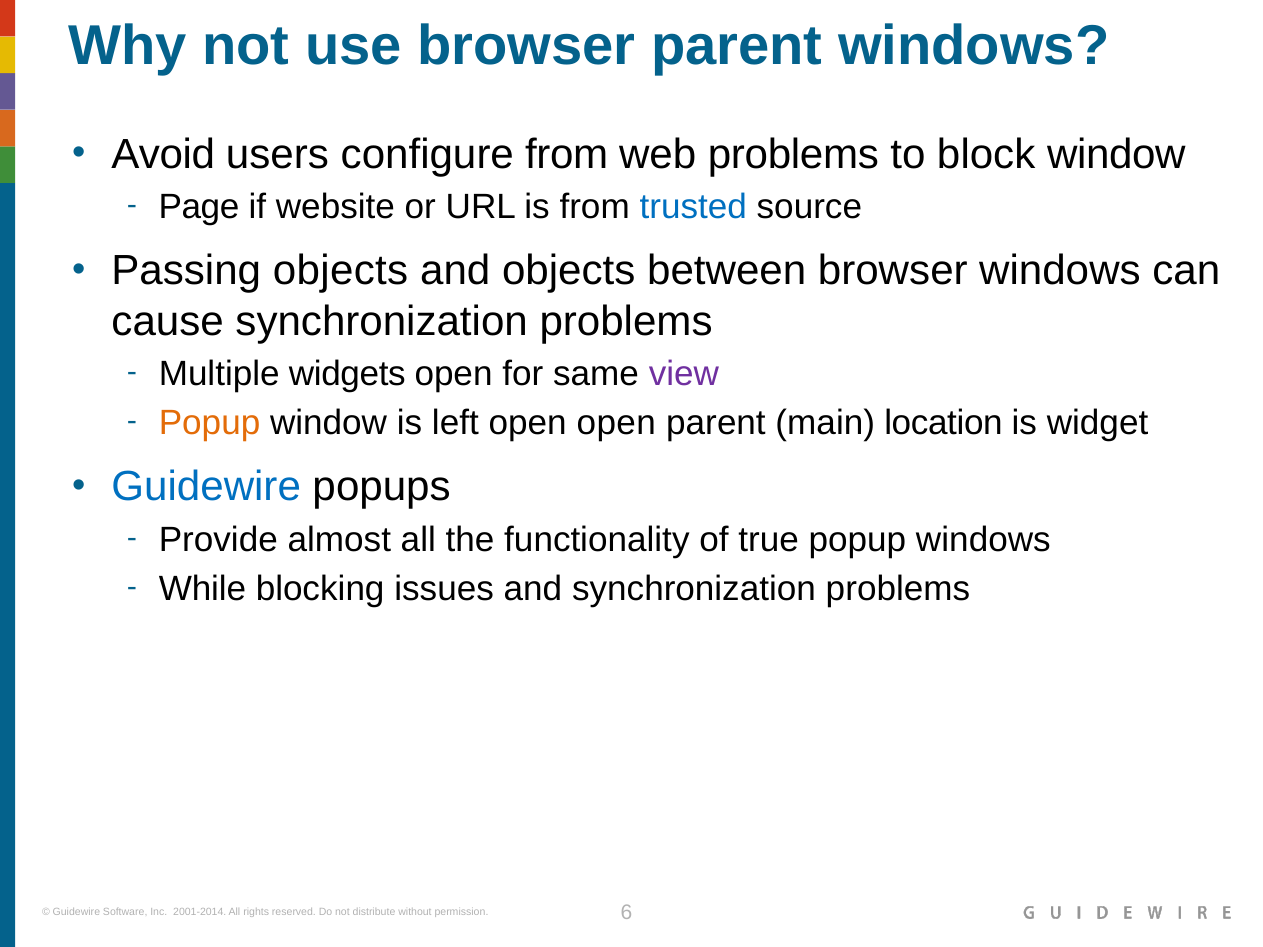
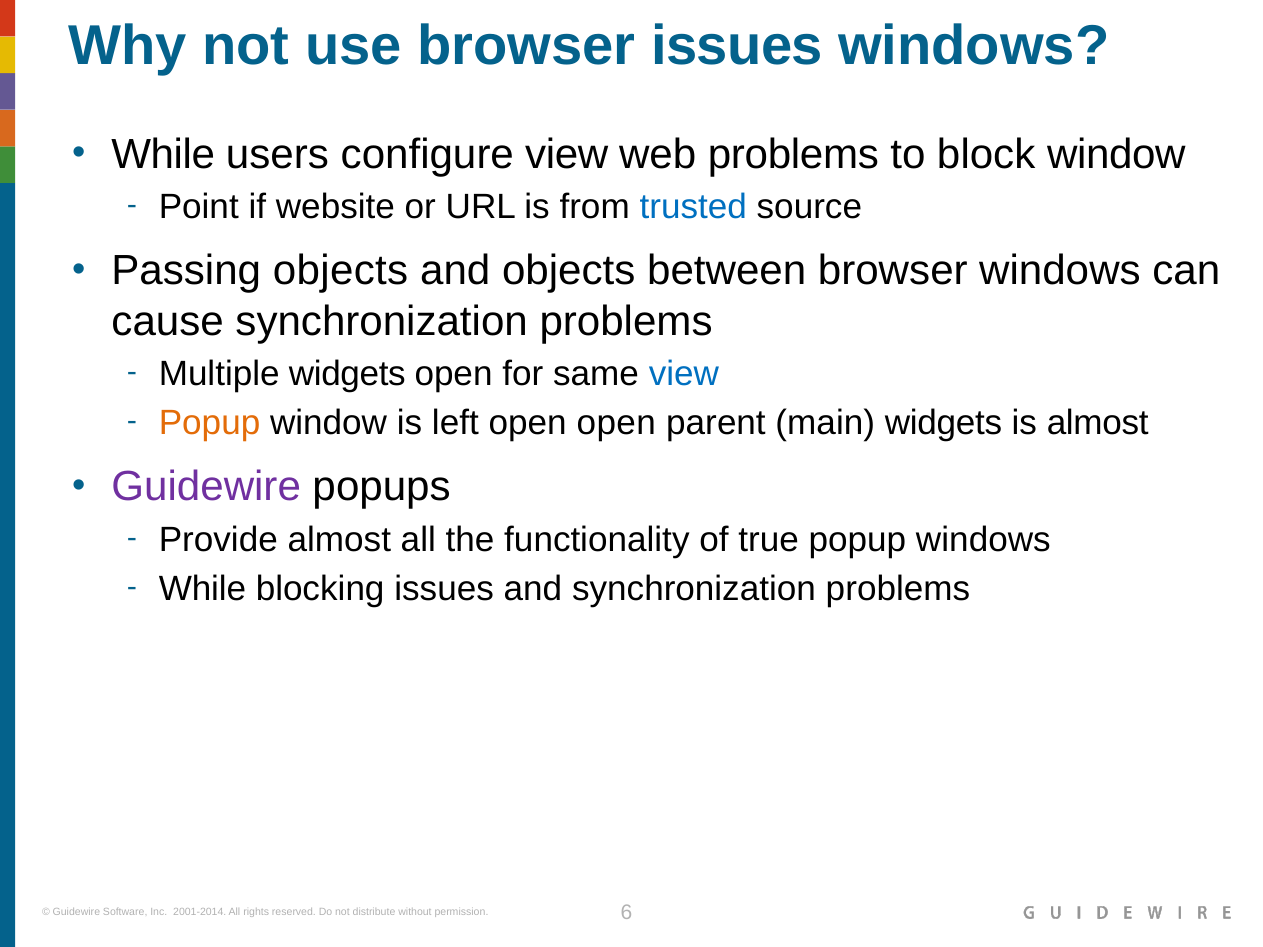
browser parent: parent -> issues (737, 46)
Avoid: Avoid -> While (163, 155)
configure from: from -> view (567, 155)
Page: Page -> Point (199, 207)
view colour: purple -> blue (684, 374)
main location: location -> widgets (943, 424)
is widget: widget -> almost (1098, 424)
Guidewire colour: blue -> purple (206, 487)
